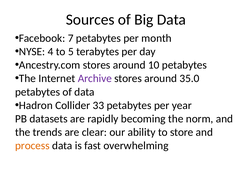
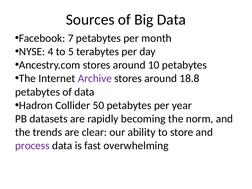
35.0: 35.0 -> 18.8 (189, 78)
33: 33 -> 50 (98, 105)
process colour: orange -> purple (32, 146)
